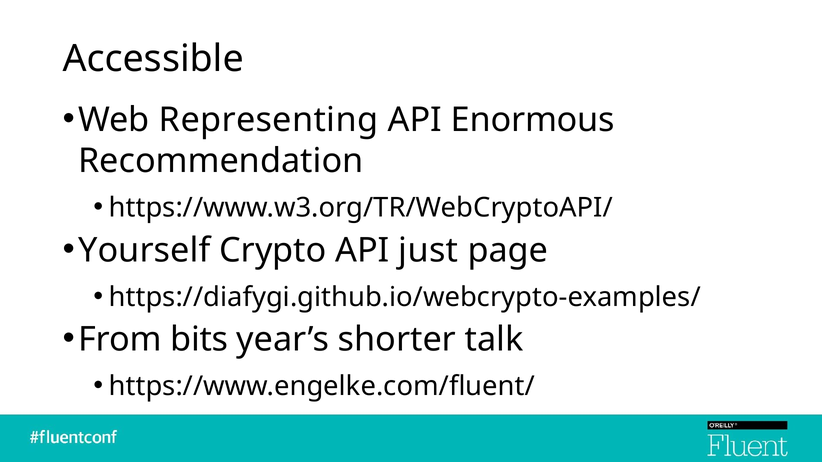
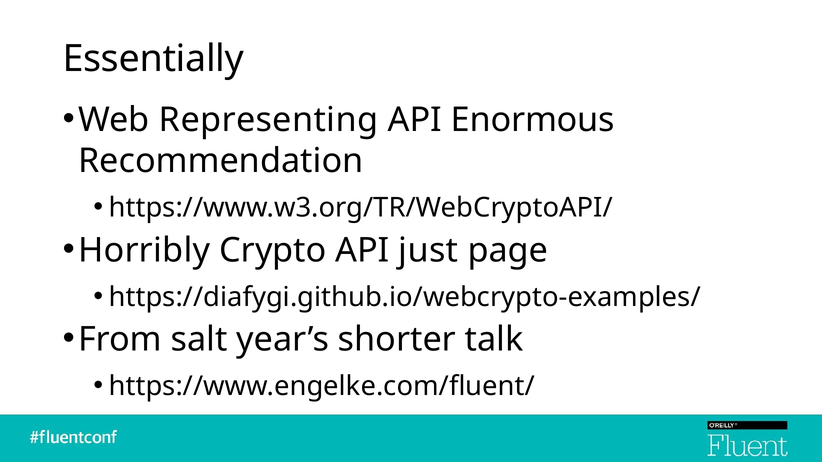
Accessible: Accessible -> Essentially (153, 59)
Yourself: Yourself -> Horribly (144, 250)
bits: bits -> salt (199, 340)
